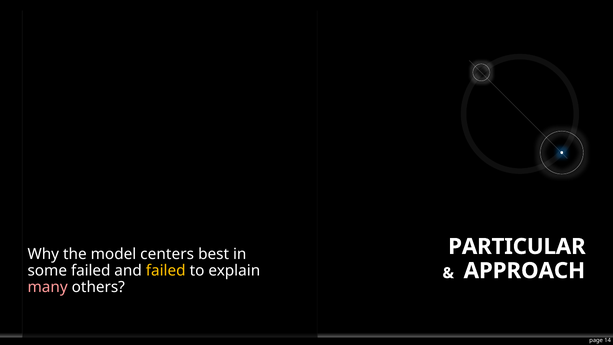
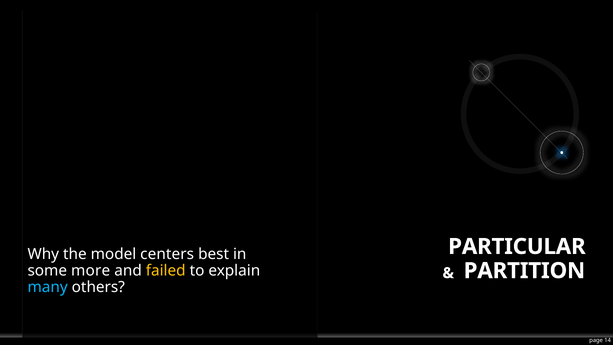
some failed: failed -> more (91, 270)
APPROACH: APPROACH -> PARTITION (524, 271)
many colour: pink -> light blue (48, 287)
